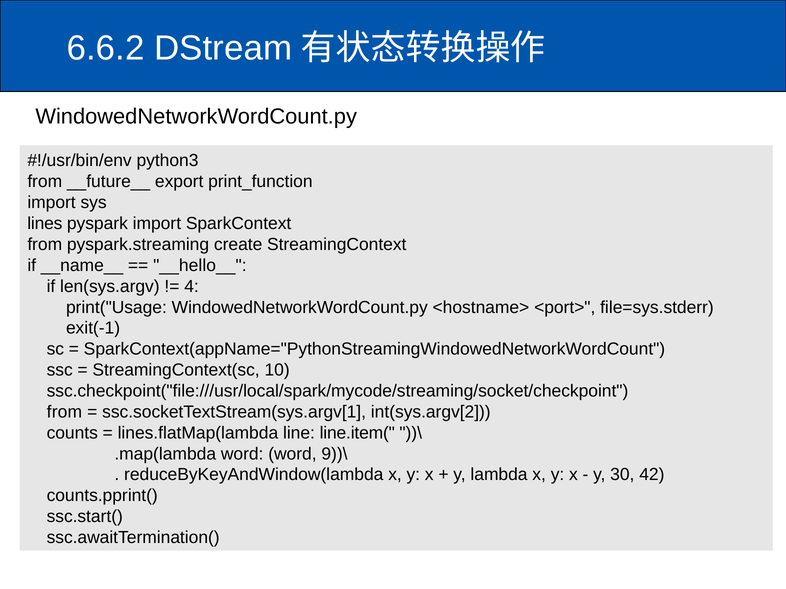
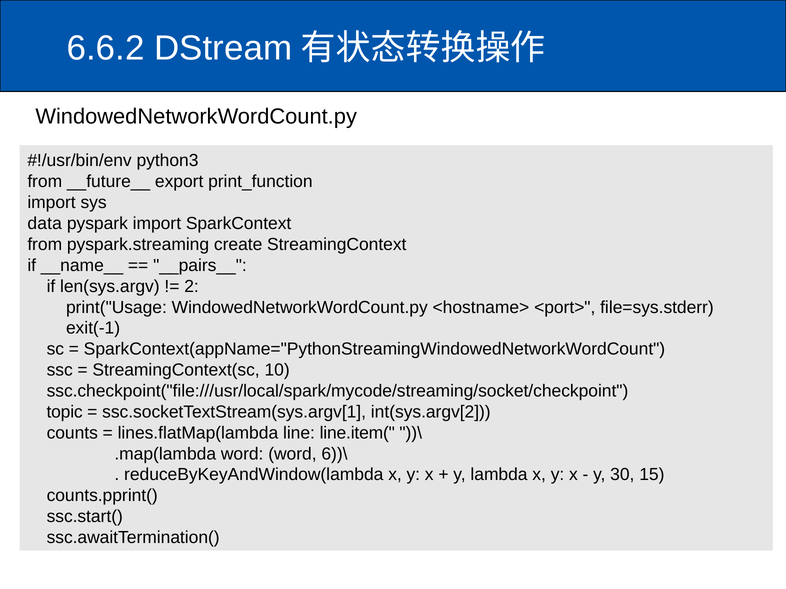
lines: lines -> data (45, 224)
__hello__: __hello__ -> __pairs__ (200, 266)
4: 4 -> 2 (192, 287)
from: from -> topic (65, 412)
9))\: 9))\ -> 6))\ (334, 454)
42: 42 -> 15 (652, 475)
